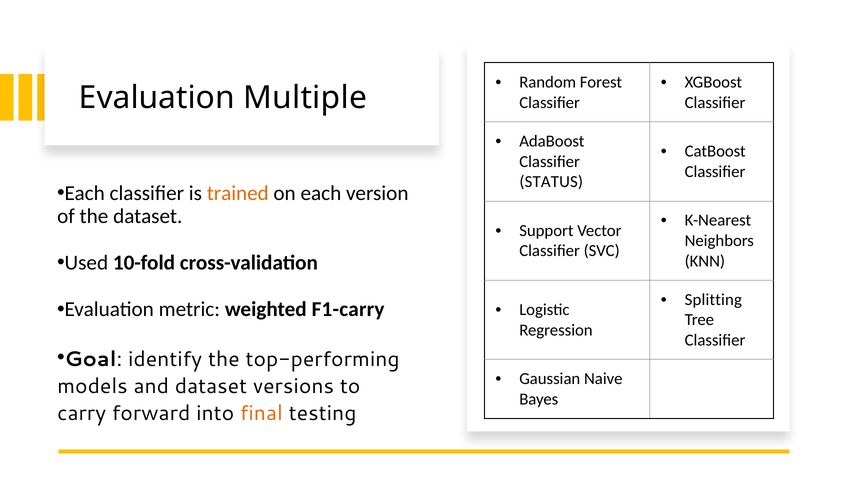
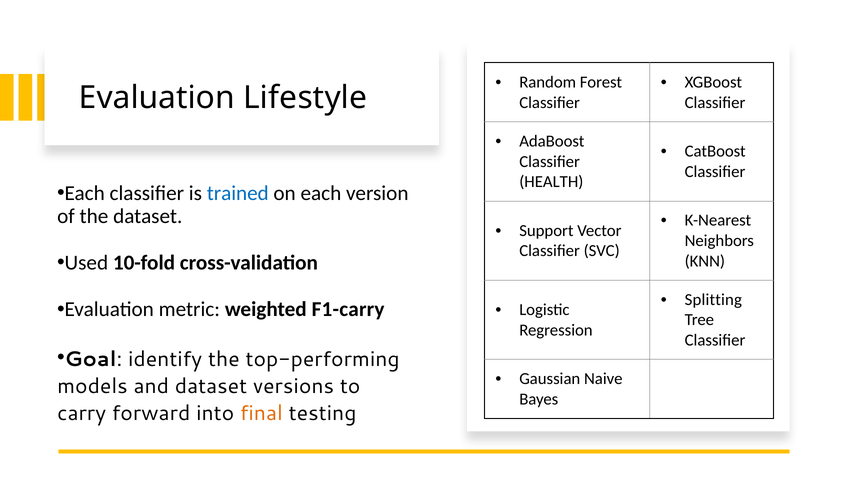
Multiple: Multiple -> Lifestyle (305, 98)
STATUS: STATUS -> HEALTH (551, 182)
trained colour: orange -> blue (238, 193)
